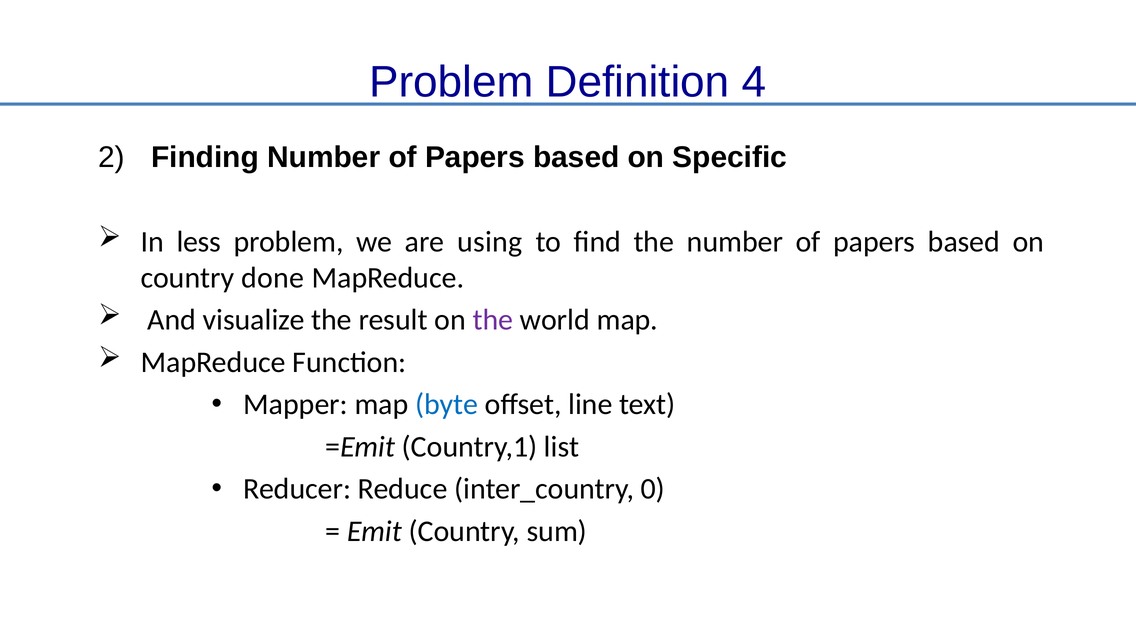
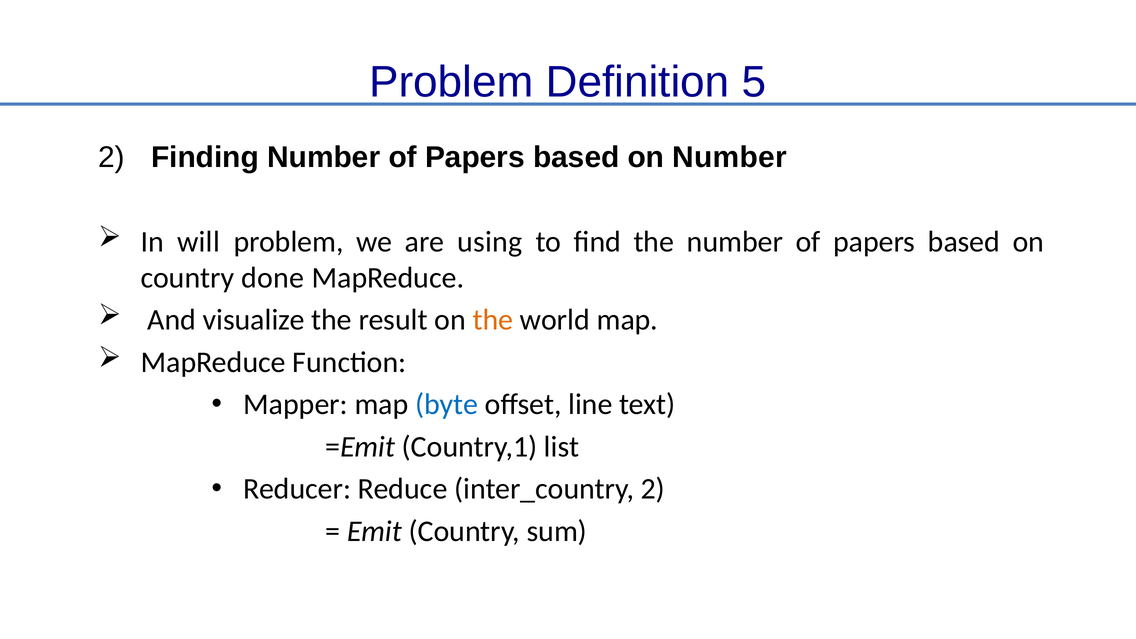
4: 4 -> 5 (754, 82)
on Specific: Specific -> Number (730, 157)
less: less -> will (199, 242)
the colour: purple -> orange (493, 320)
inter_country 0: 0 -> 2 (653, 489)
